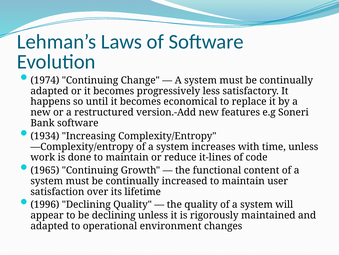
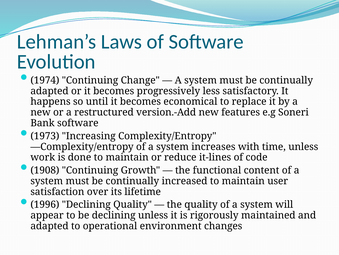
1934: 1934 -> 1973 (45, 136)
1965: 1965 -> 1908 (45, 170)
